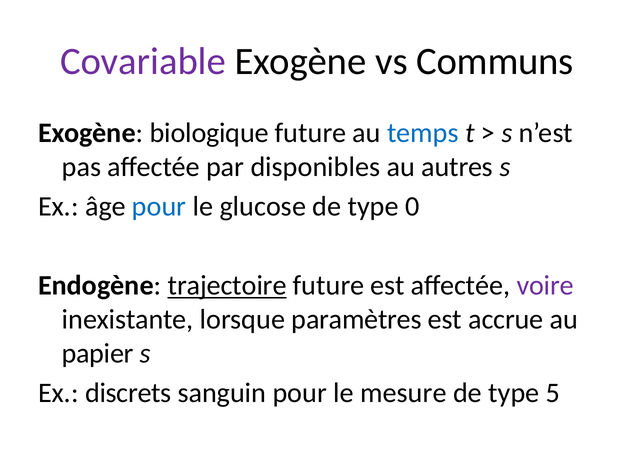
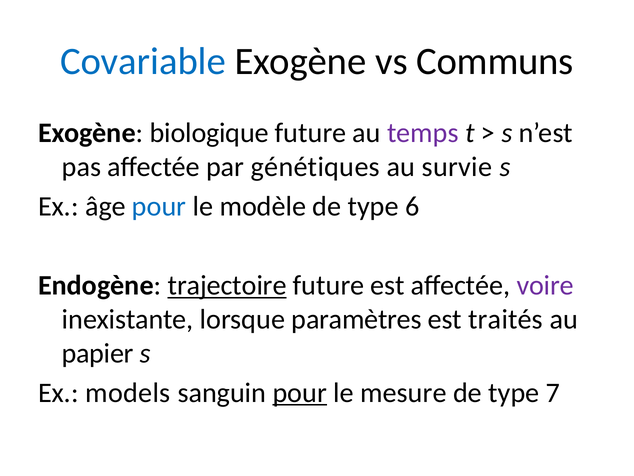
Covariable colour: purple -> blue (143, 61)
temps colour: blue -> purple (423, 133)
disponibles: disponibles -> génétiques (315, 167)
autres: autres -> survie (457, 167)
glucose: glucose -> modèle (263, 206)
0: 0 -> 6 (412, 206)
accrue: accrue -> traités (506, 319)
discrets: discrets -> models (128, 392)
pour underline: none -> present (300, 392)
5: 5 -> 7 (553, 392)
